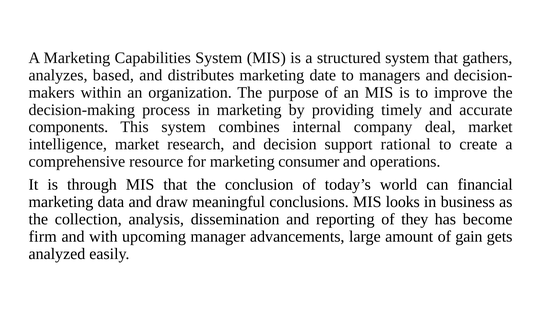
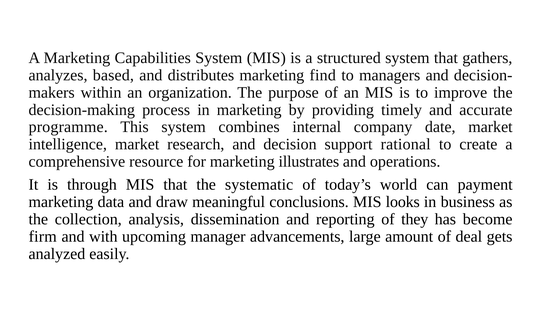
date: date -> find (323, 75)
components: components -> programme (68, 127)
deal: deal -> date (440, 127)
consumer: consumer -> illustrates (309, 162)
conclusion: conclusion -> systematic (259, 185)
financial: financial -> payment (485, 185)
gain: gain -> deal (469, 236)
